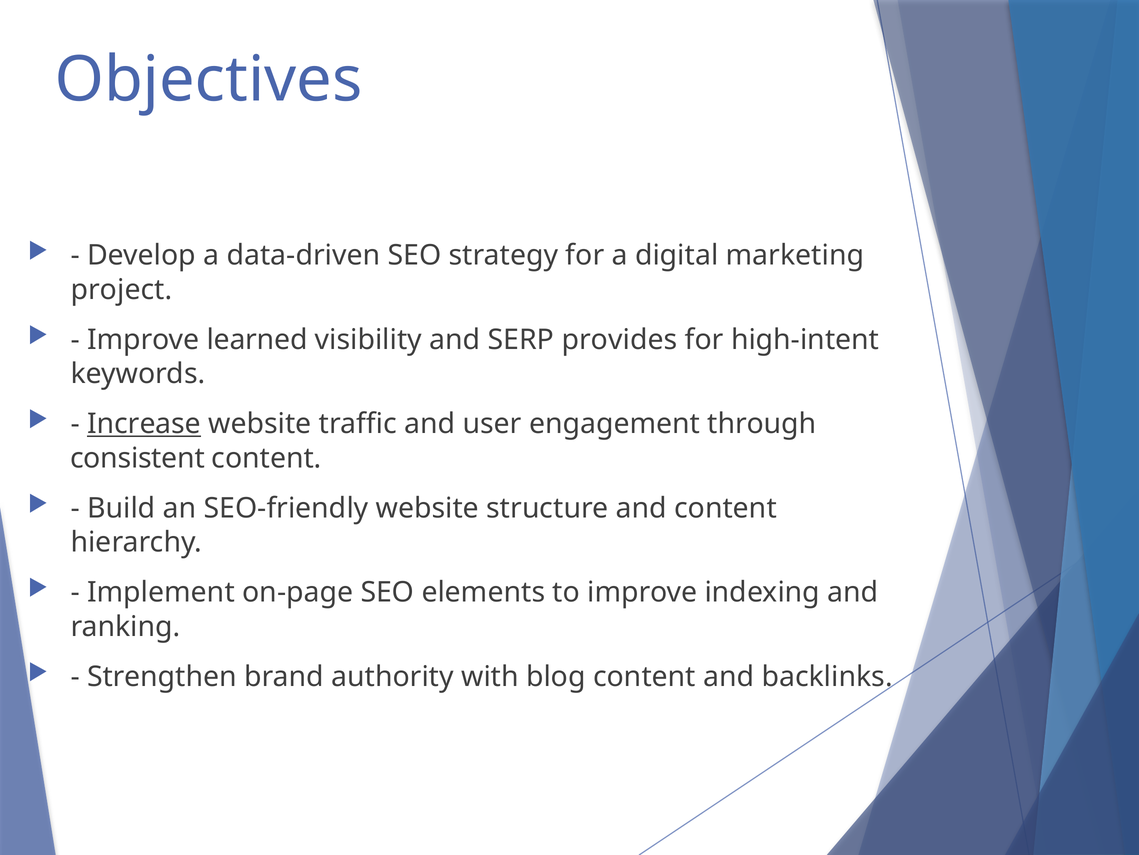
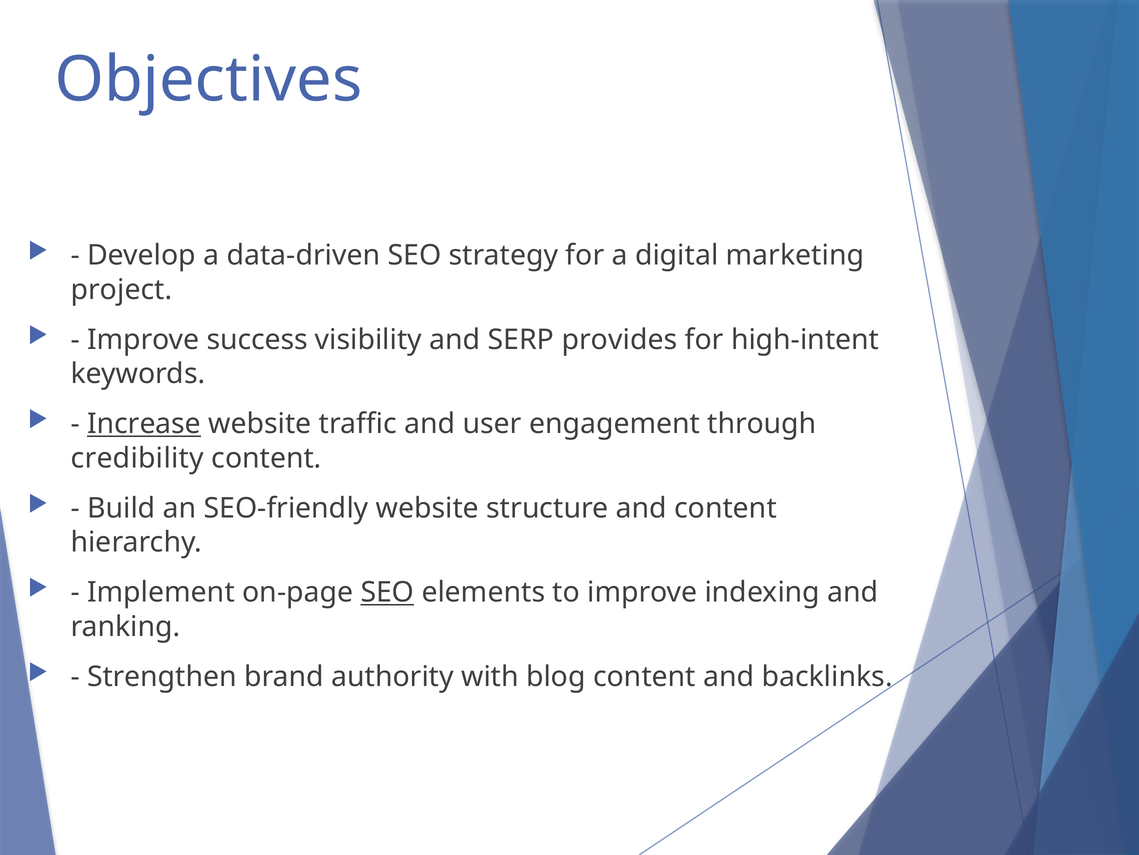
learned: learned -> success (257, 339)
consistent: consistent -> credibility (137, 458)
SEO underline: none -> present (387, 592)
